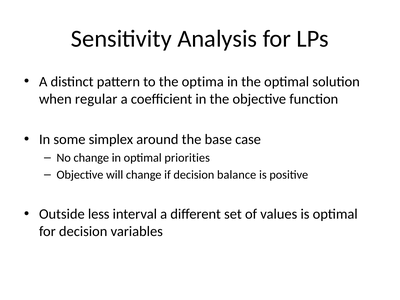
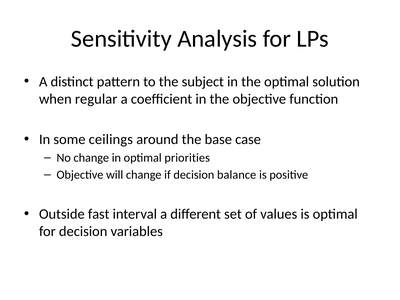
optima: optima -> subject (203, 82)
simplex: simplex -> ceilings (111, 139)
less: less -> fast (99, 214)
